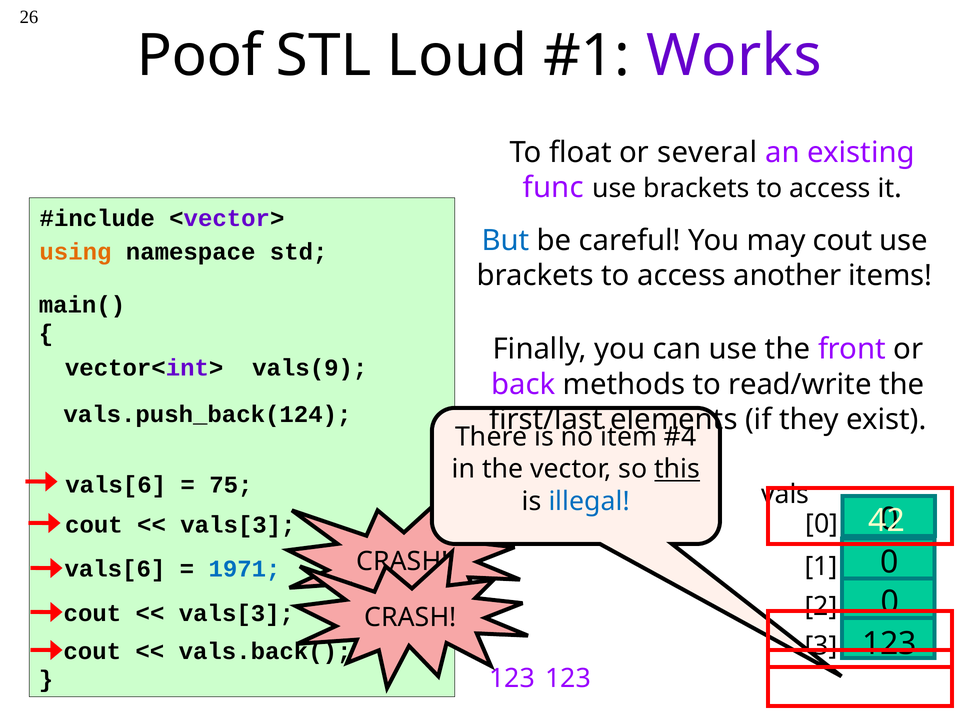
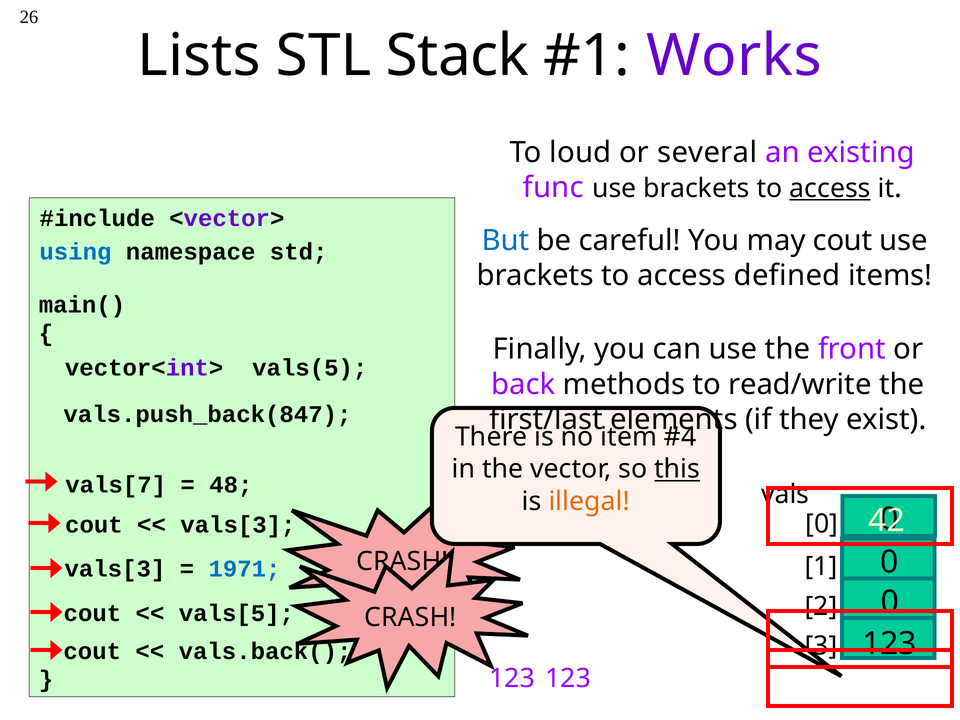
Poof: Poof -> Lists (199, 56)
Loud: Loud -> Stack (458, 56)
float: float -> loud (580, 152)
access underline: none -> present (830, 188)
using colour: orange -> blue (75, 252)
another: another -> defined (787, 276)
vals(9: vals(9 -> vals(5 (310, 368)
vals.push_back(124: vals.push_back(124 -> vals.push_back(847 (207, 414)
vals[6: vals[6 -> vals[7 (116, 485)
75: 75 -> 48 (231, 485)
illegal colour: blue -> orange (589, 501)
vals[6: vals[6 -> vals[3 (115, 569)
vals[3: vals[3 -> vals[5 (236, 613)
